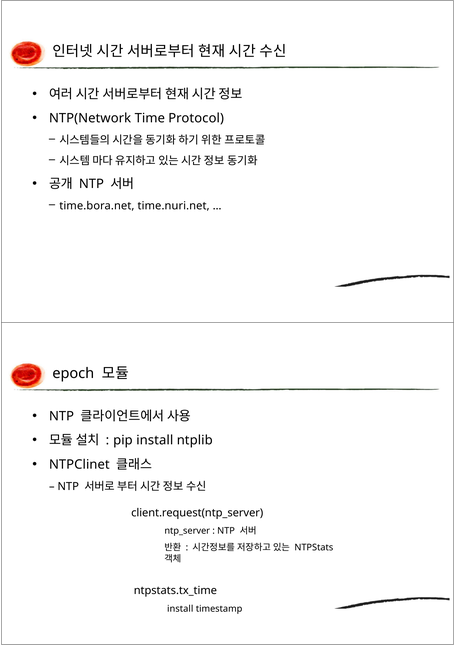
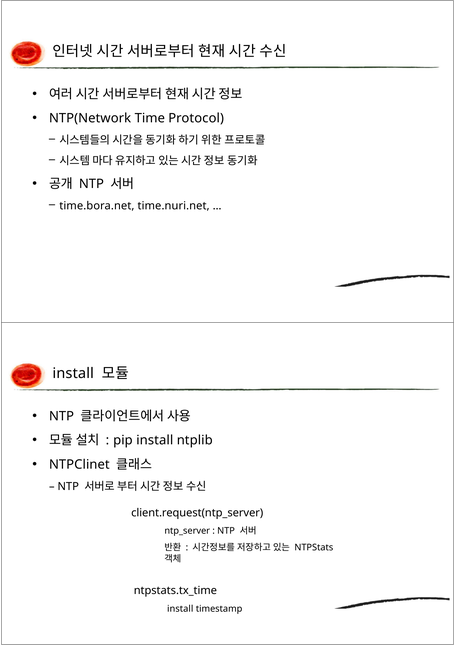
epoch: epoch -> install (73, 373)
